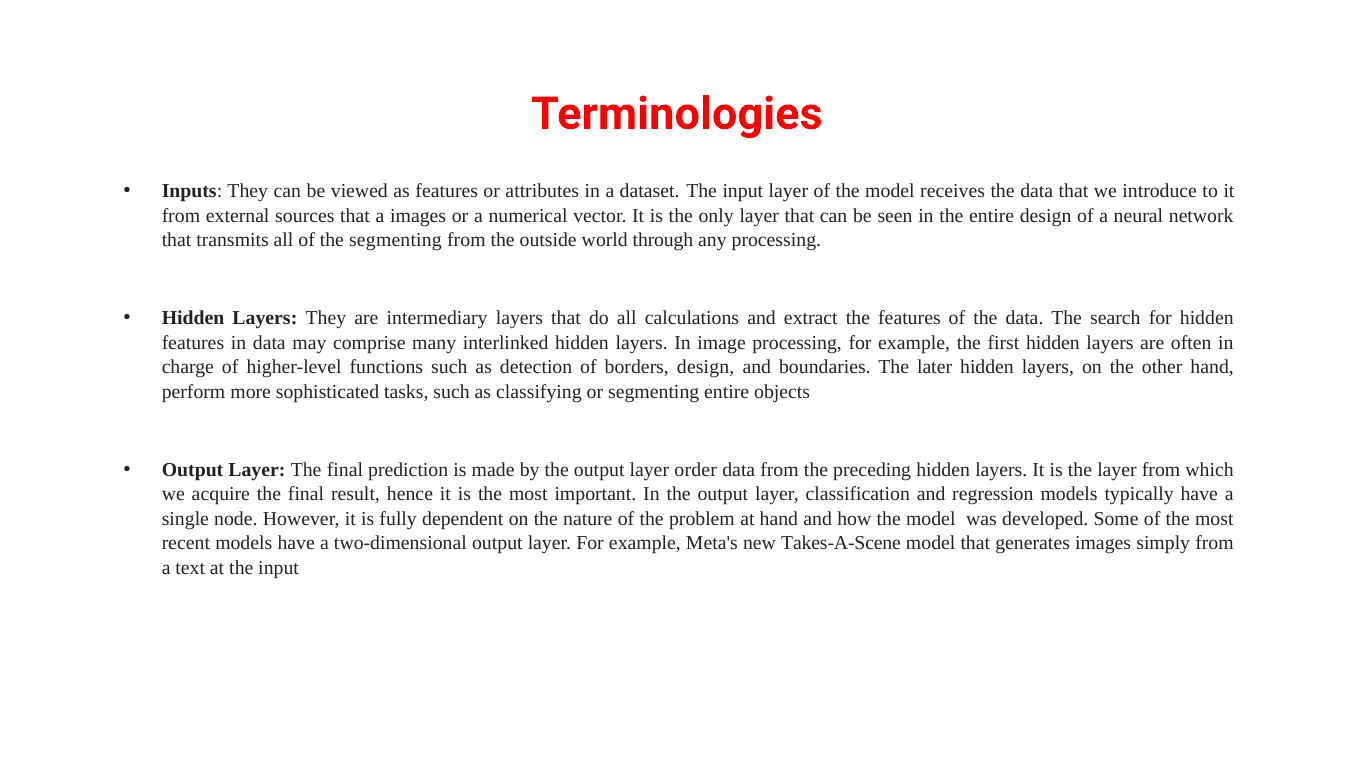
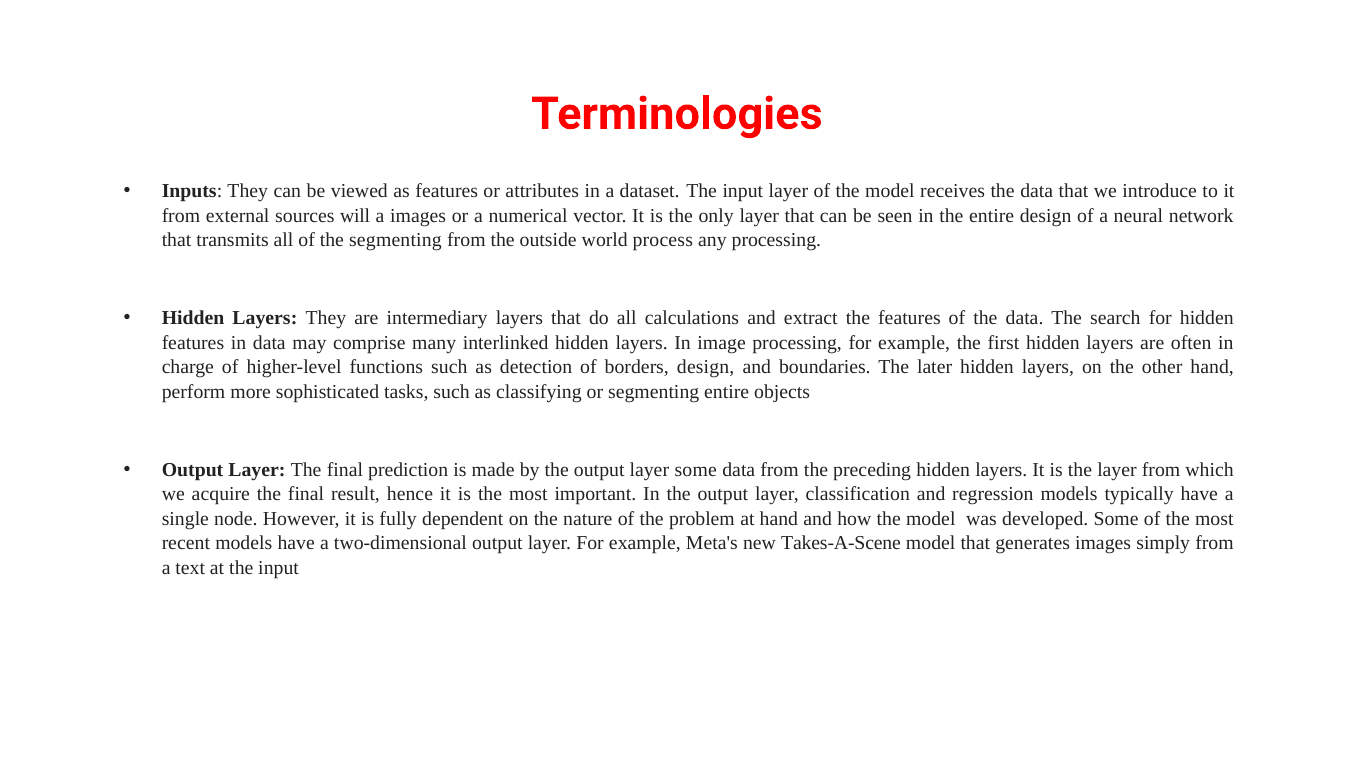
sources that: that -> will (355, 216)
through: through -> process (663, 240)
layer order: order -> some (696, 469)
